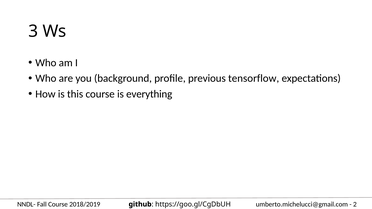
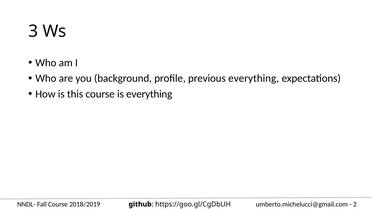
previous tensorflow: tensorflow -> everything (254, 78)
